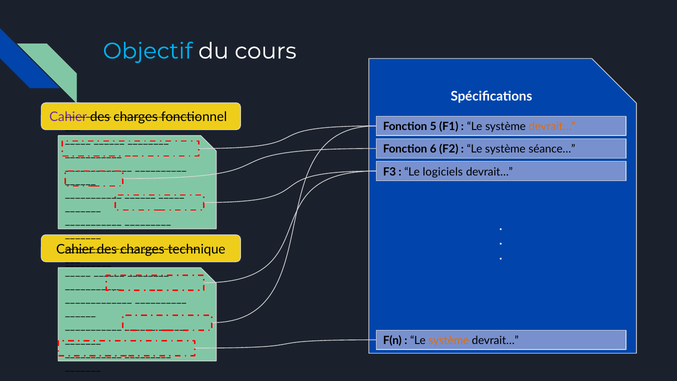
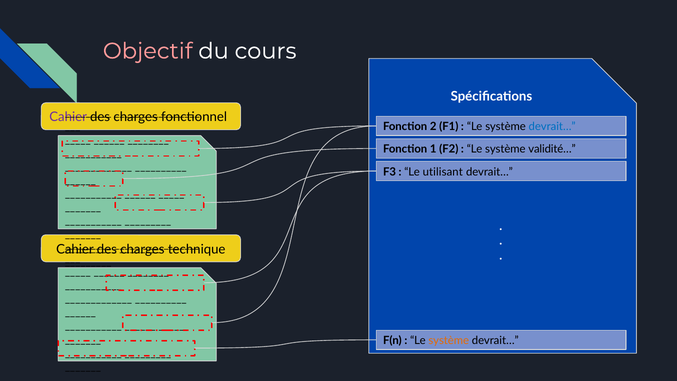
Objectif colour: light blue -> pink (148, 51)
5: 5 -> 2 (433, 127)
devrait… colour: orange -> blue (552, 127)
6: 6 -> 1 (433, 149)
séance…: séance… -> validité… (552, 149)
logiciels: logiciels -> utilisant (443, 172)
